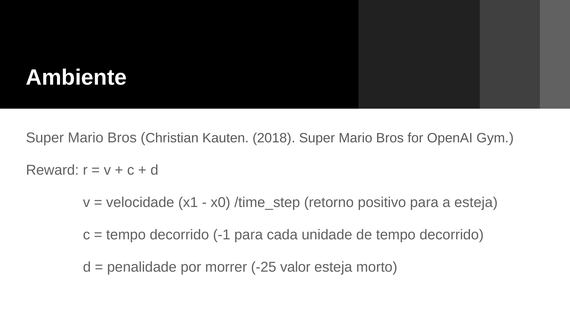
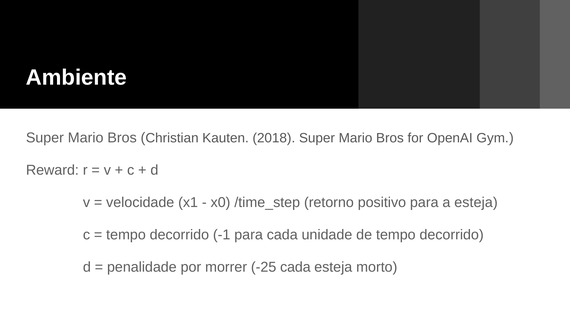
-25 valor: valor -> cada (295, 267)
